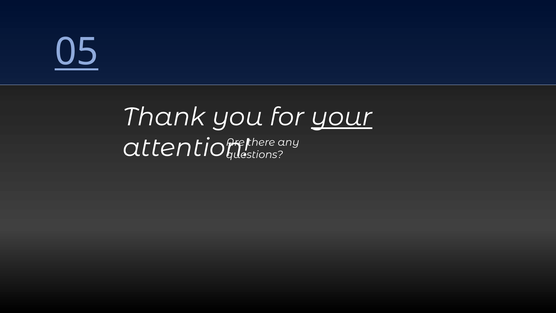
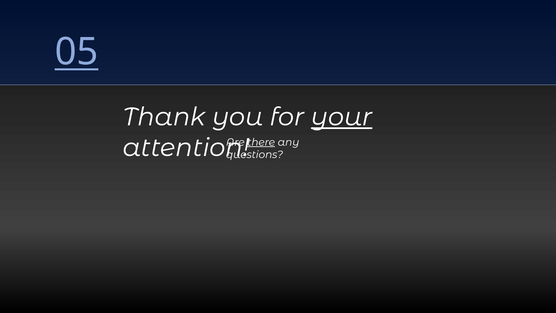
there underline: none -> present (261, 142)
